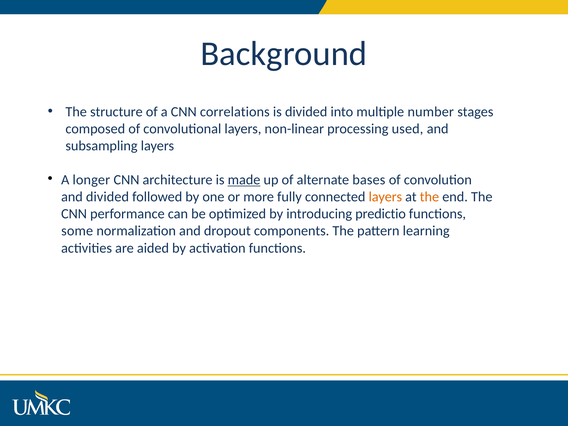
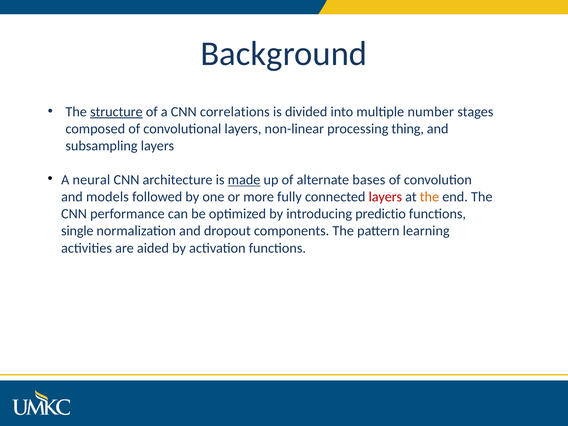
structure underline: none -> present (116, 112)
used: used -> thing (408, 129)
longer: longer -> neural (91, 180)
and divided: divided -> models (107, 197)
layers colour: orange -> red (385, 197)
some: some -> single (77, 231)
